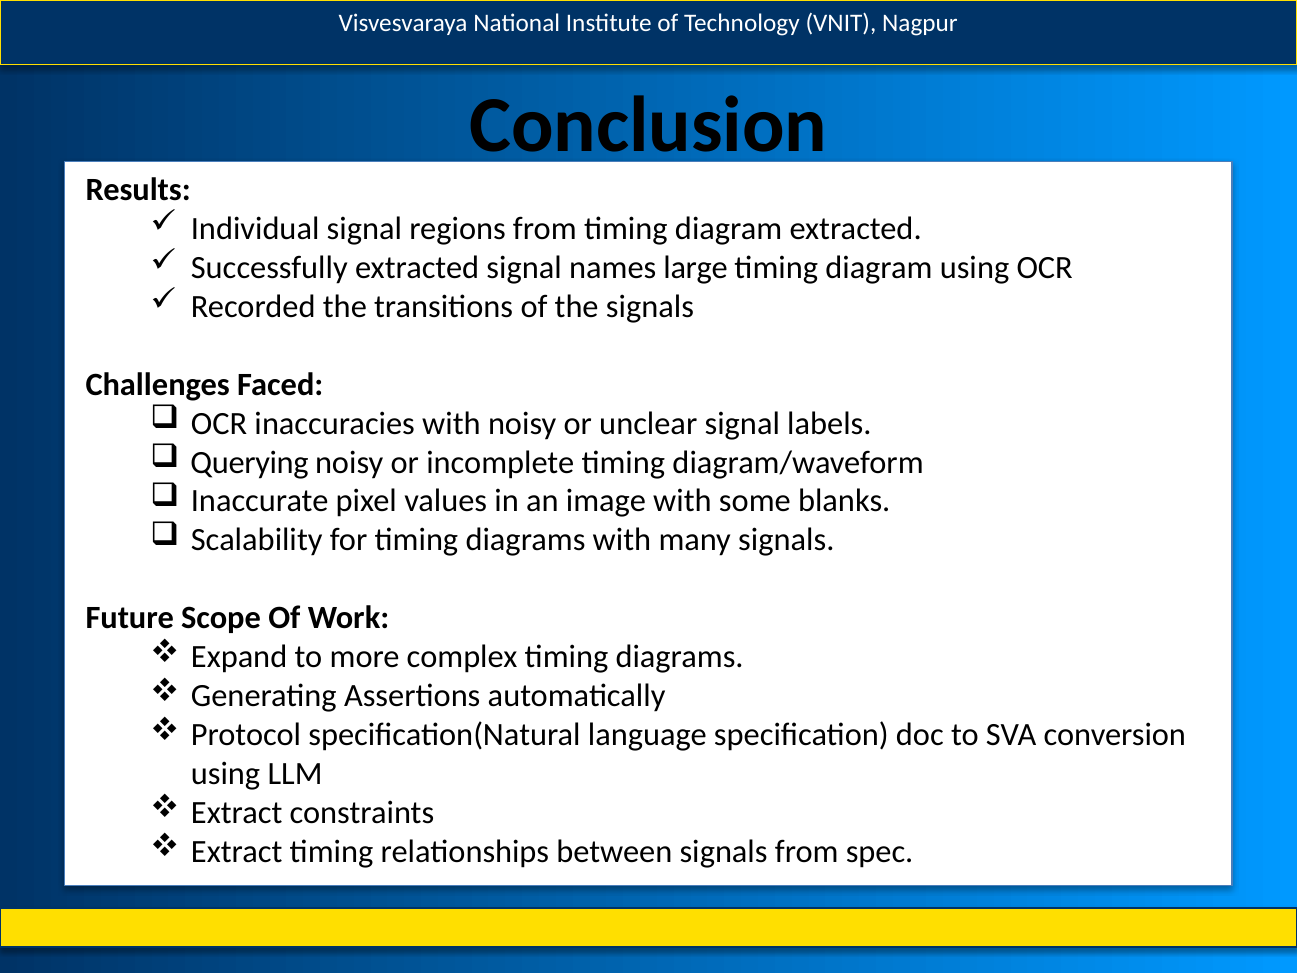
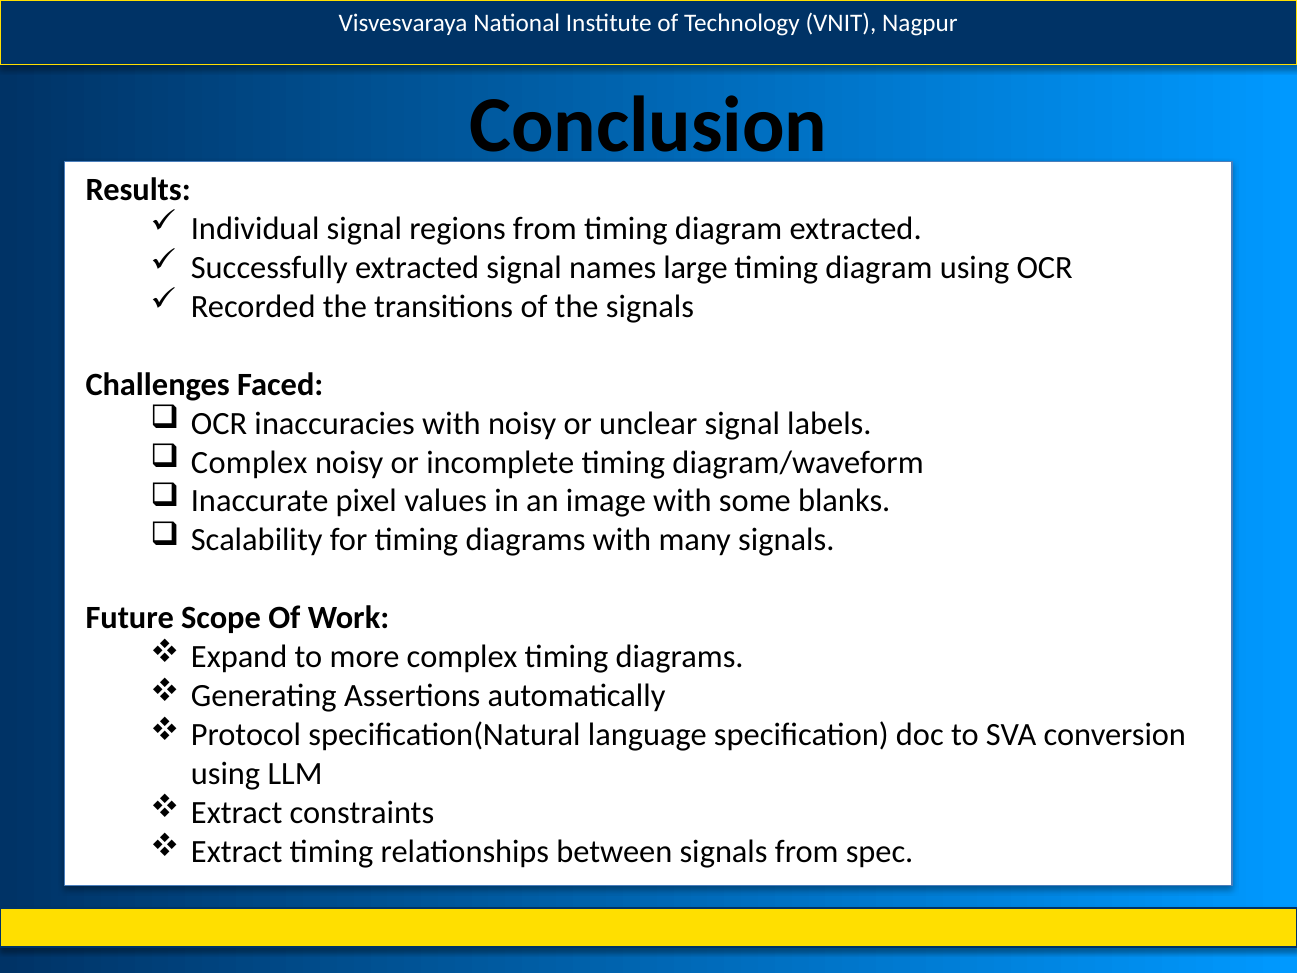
Querying: Querying -> Complex (249, 462)
